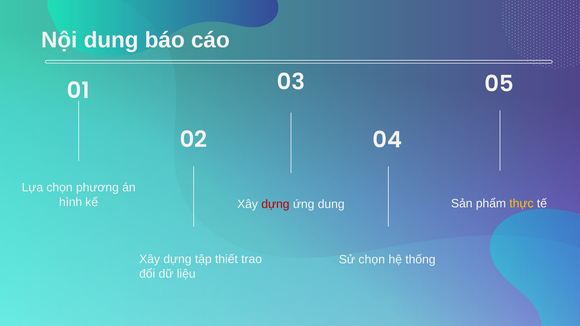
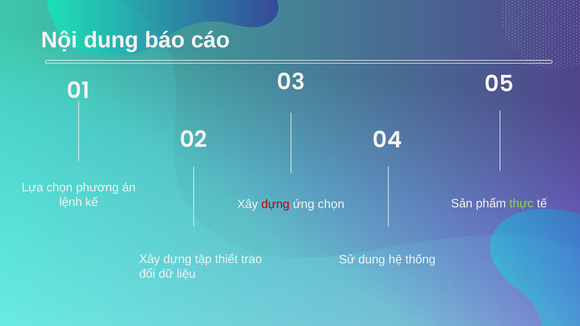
hình: hình -> lệnh (71, 202)
thực colour: yellow -> light green (521, 204)
ứng dung: dung -> chọn (331, 204)
Sử chọn: chọn -> dung (372, 260)
